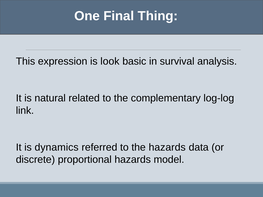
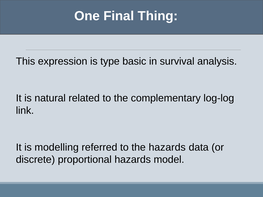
look: look -> type (110, 61)
dynamics: dynamics -> modelling (57, 147)
